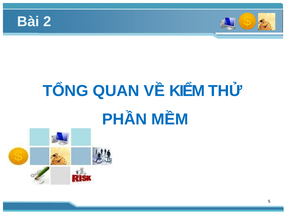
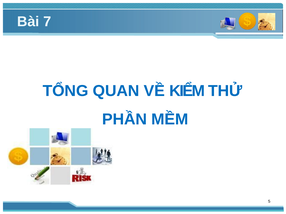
2: 2 -> 7 (47, 22)
